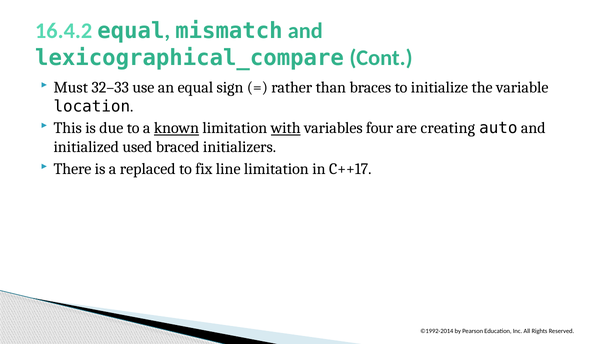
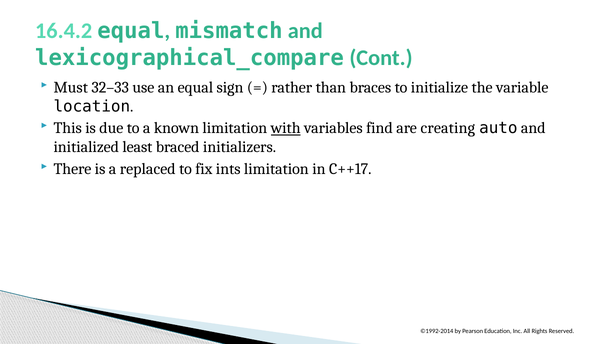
known underline: present -> none (176, 128)
four: four -> find (379, 128)
used: used -> least (137, 147)
line: line -> ints (228, 169)
